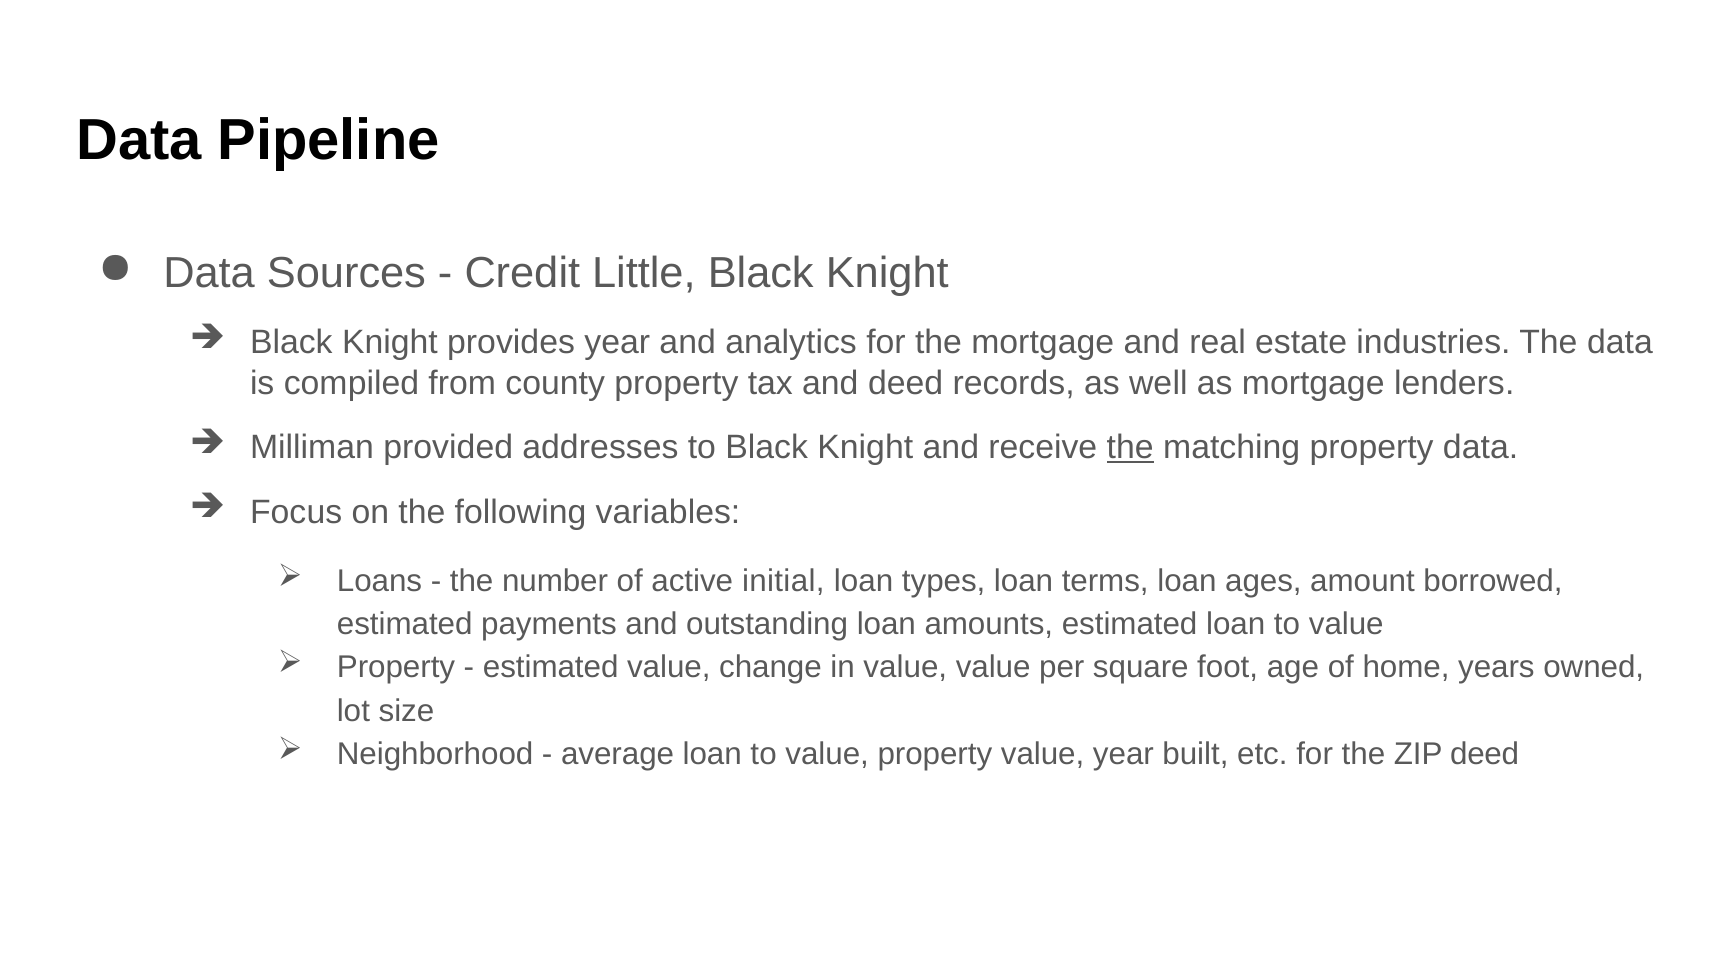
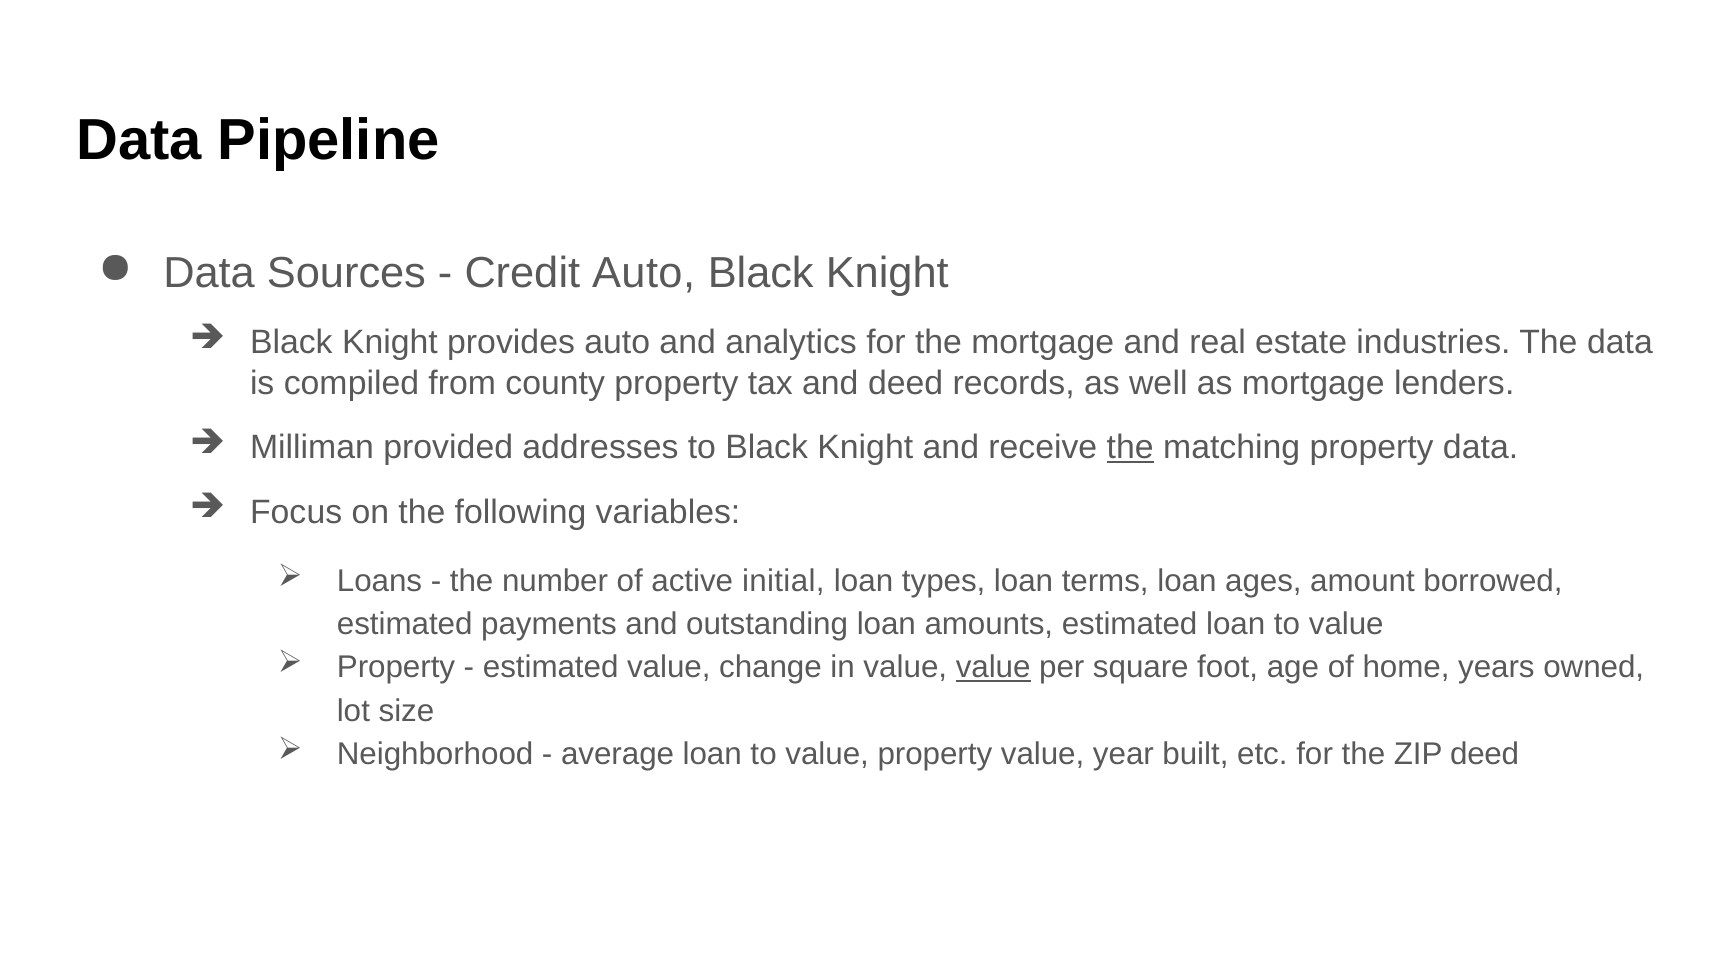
Credit Little: Little -> Auto (644, 273)
provides year: year -> auto (617, 343)
value underline: none -> present (993, 668)
